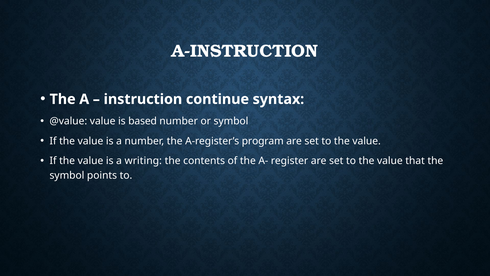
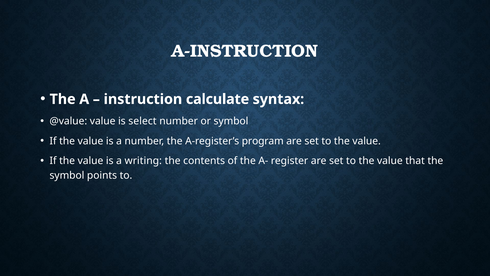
continue: continue -> calculate (218, 99)
based: based -> select (142, 121)
